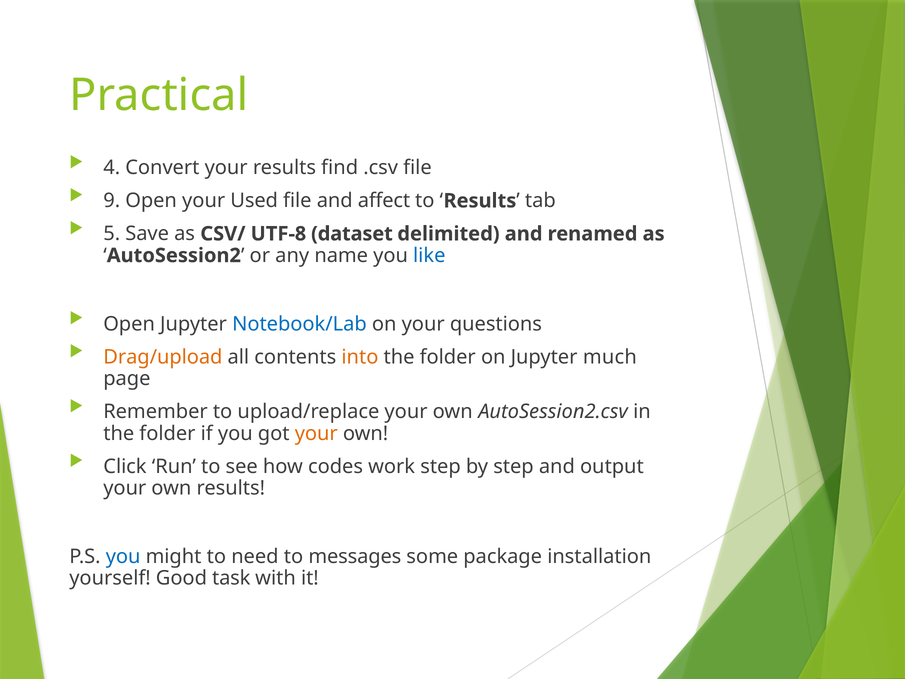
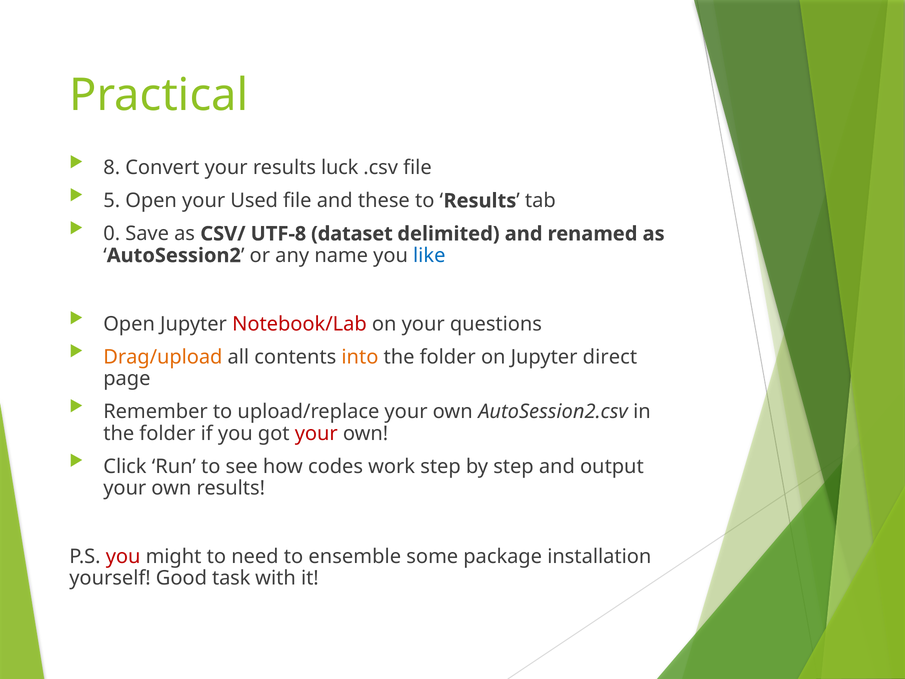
4: 4 -> 8 (112, 168)
find: find -> luck (340, 168)
9: 9 -> 5 (112, 201)
affect: affect -> these (384, 201)
5: 5 -> 0 (112, 234)
Notebook/Lab colour: blue -> red (299, 324)
much: much -> direct (610, 357)
your colour: orange -> red (316, 433)
you colour: blue -> red (123, 556)
messages: messages -> ensemble (355, 556)
